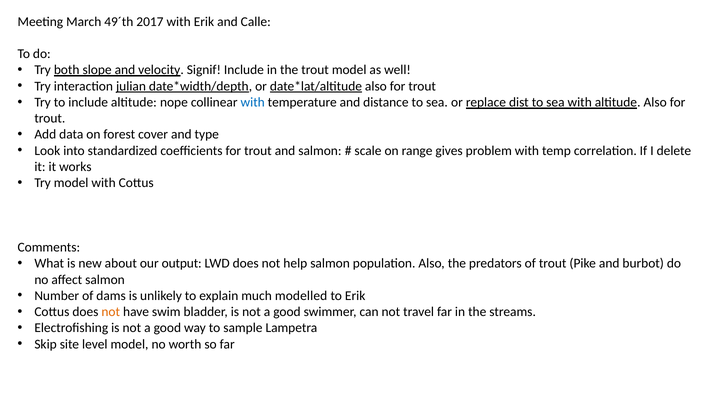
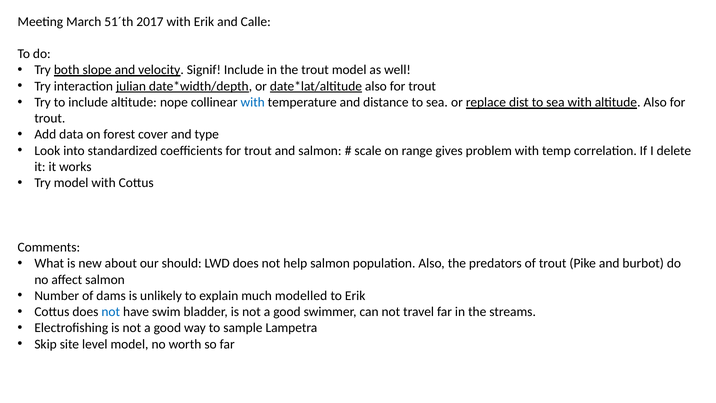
49´th: 49´th -> 51´th (119, 22)
output: output -> should (182, 263)
not colour: orange -> blue (111, 312)
